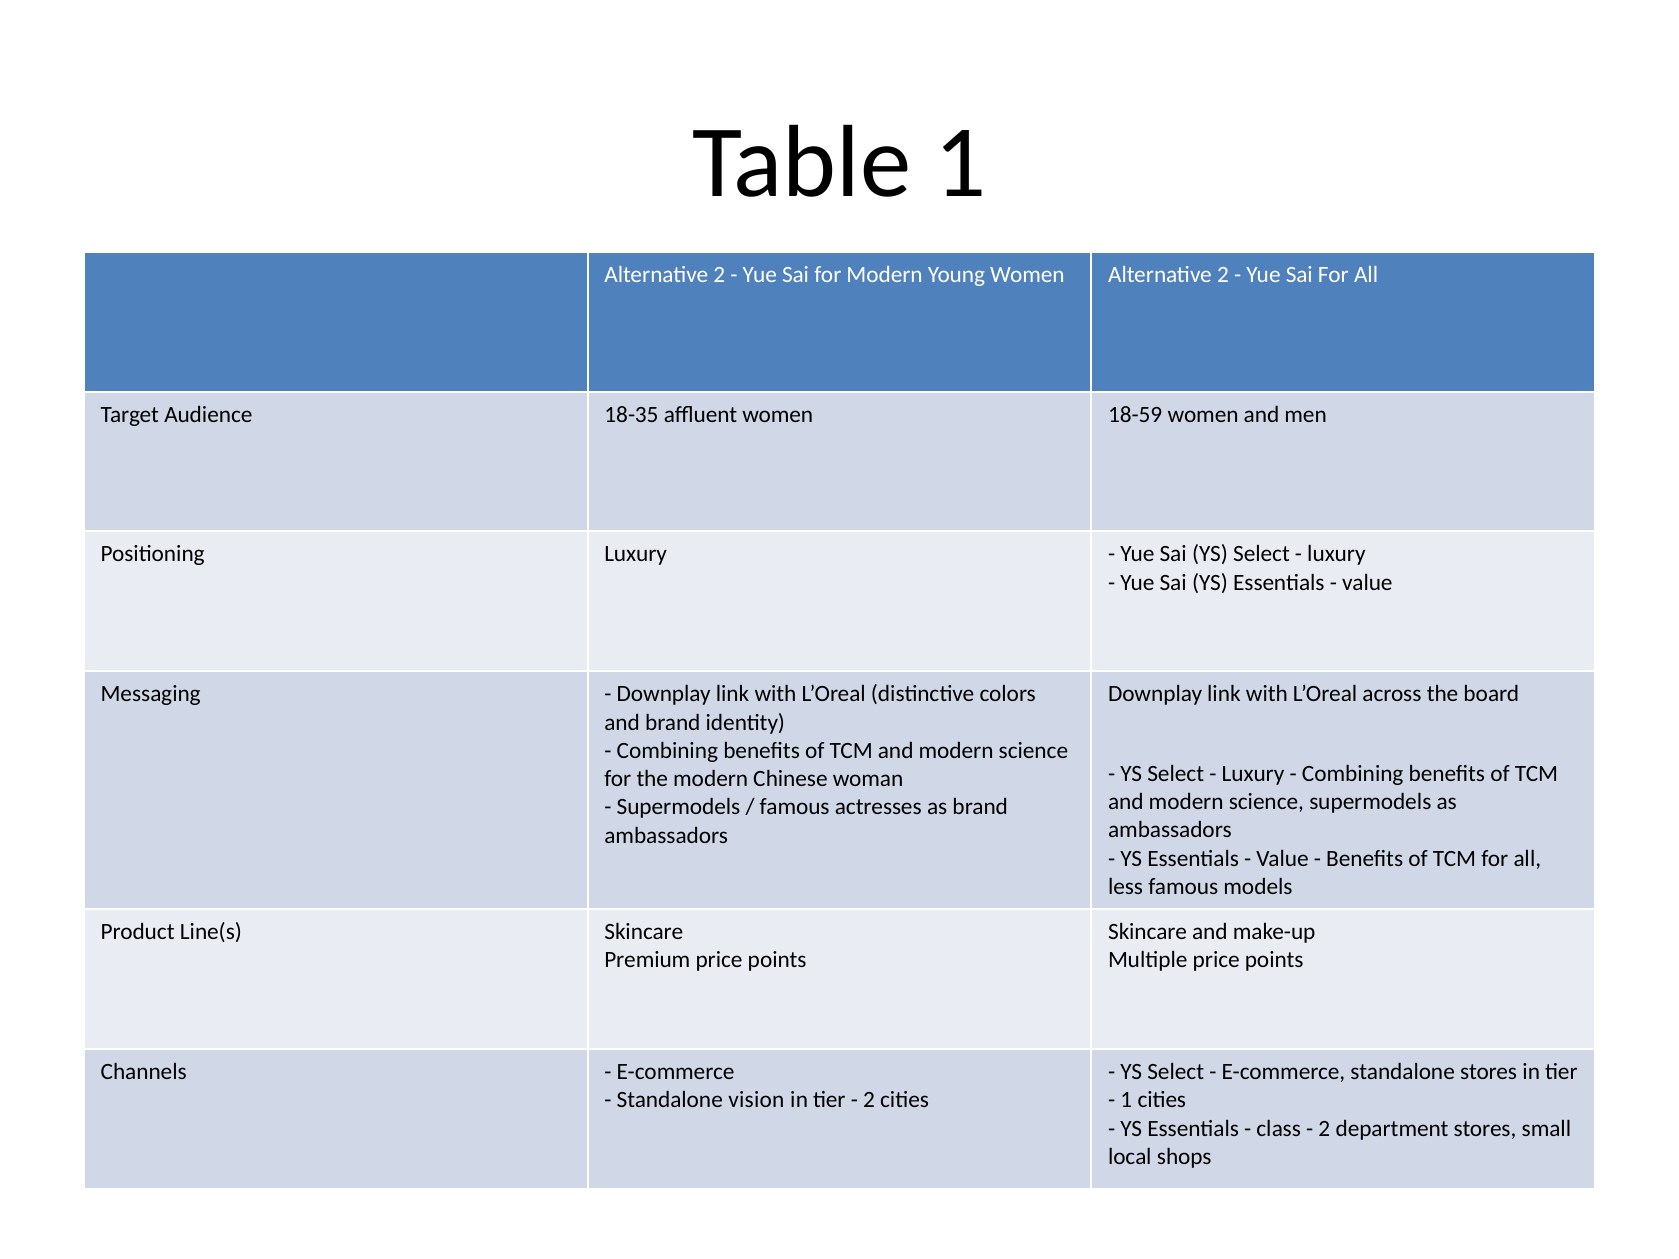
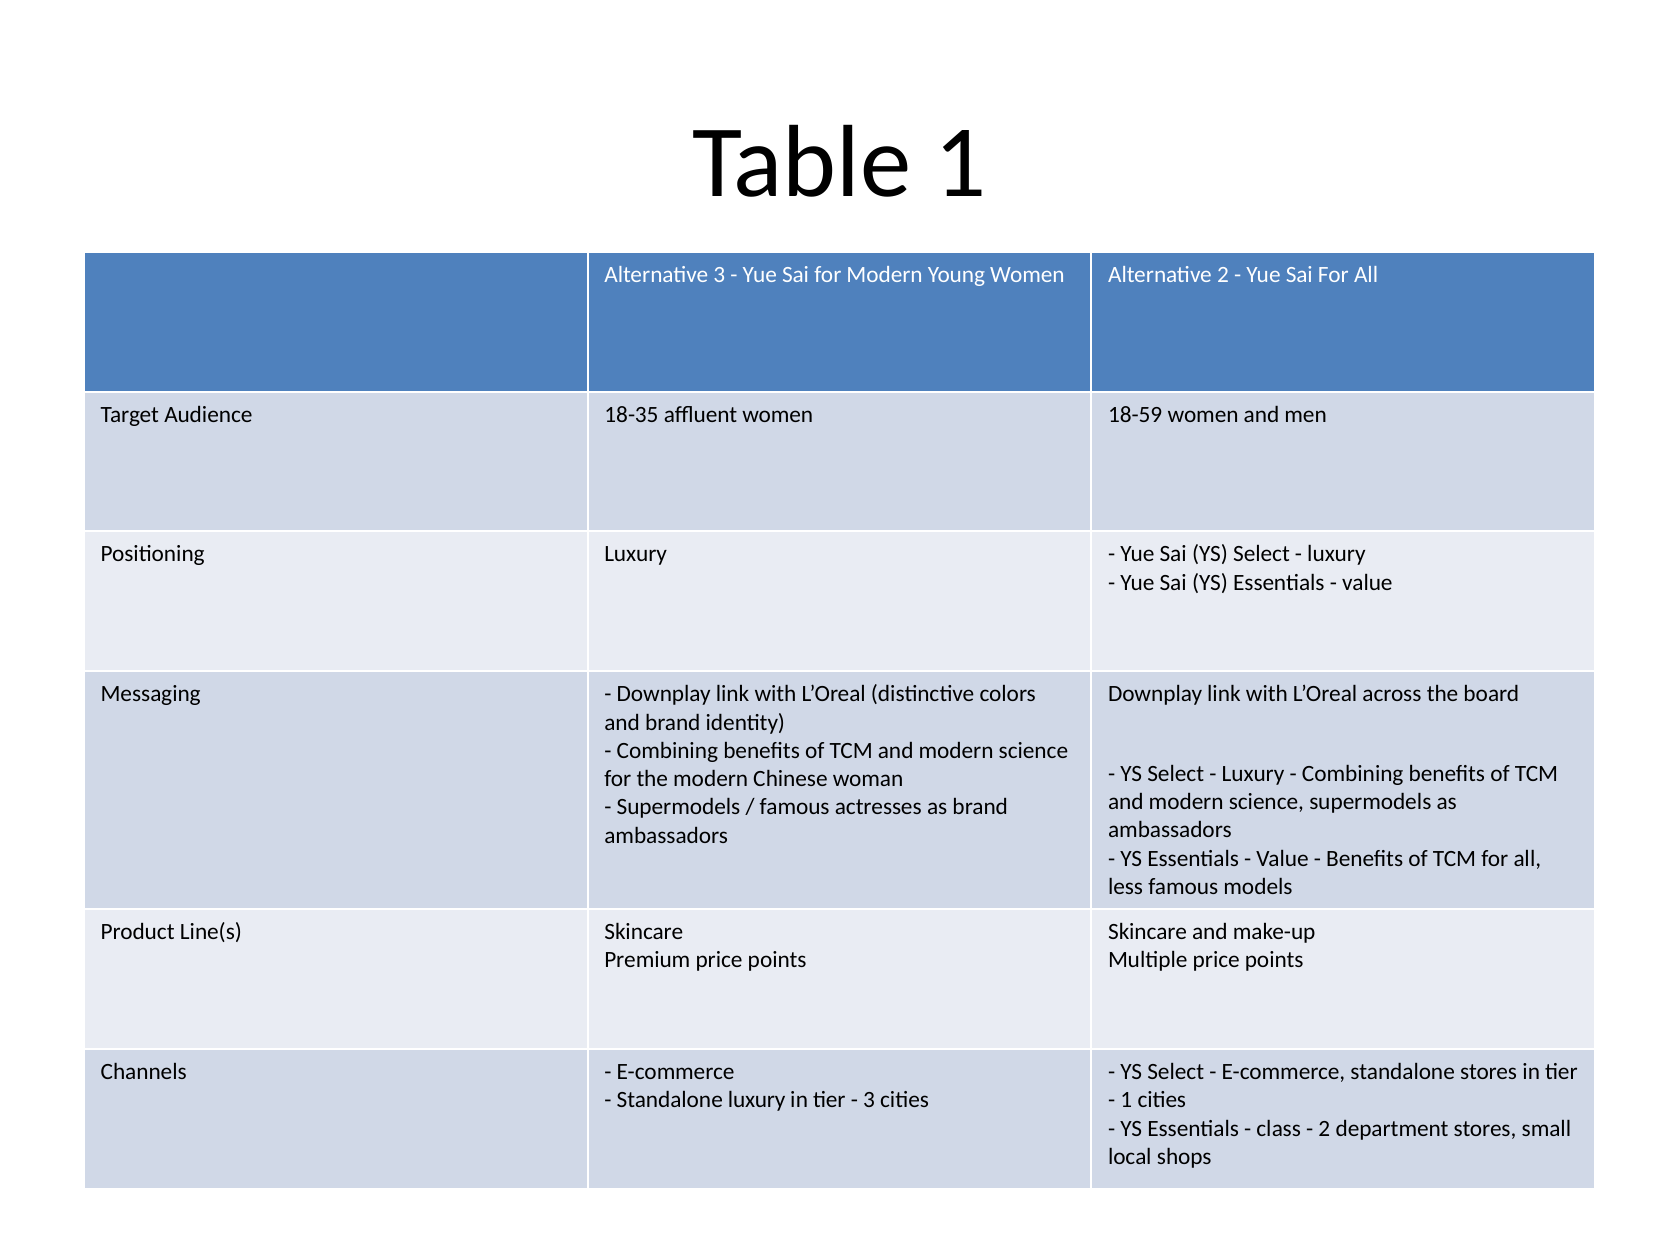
2: 2 -> 3 (719, 275)
Standalone vision: vision -> luxury (757, 1100)
2: 2 -> 3 (869, 1100)
